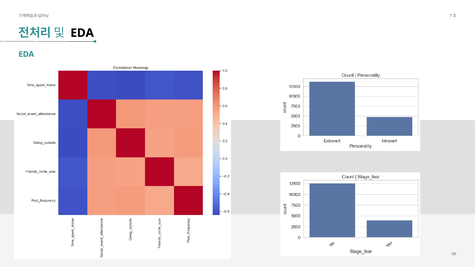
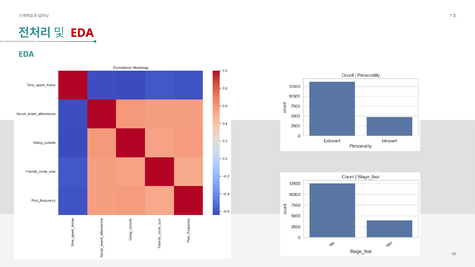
EDA colour: black -> red (82, 33)
